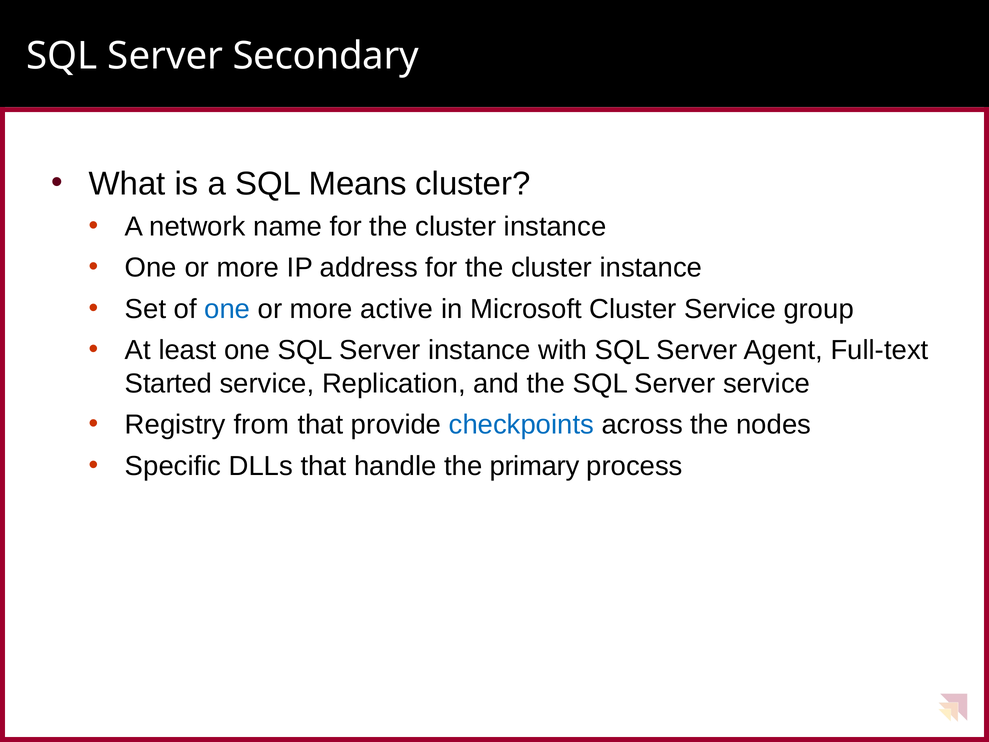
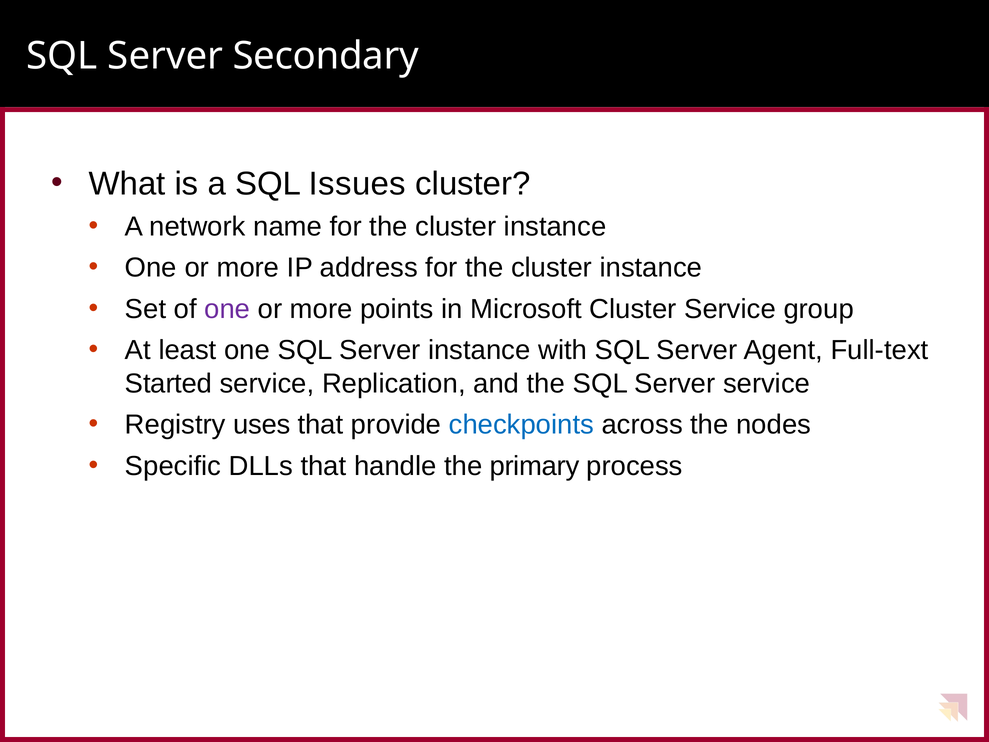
Means: Means -> Issues (357, 184)
one colour: blue -> purple (227, 309)
active: active -> points (397, 309)
from: from -> uses (262, 425)
